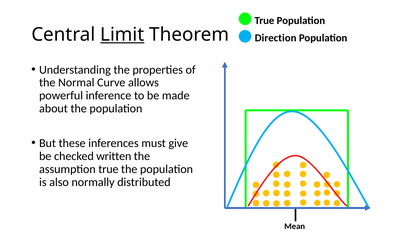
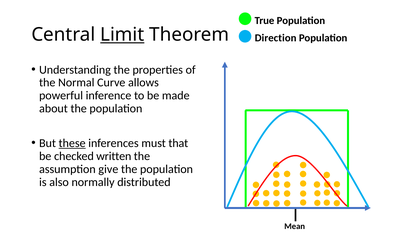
these underline: none -> present (72, 143)
give: give -> that (178, 143)
assumption true: true -> give (108, 169)
